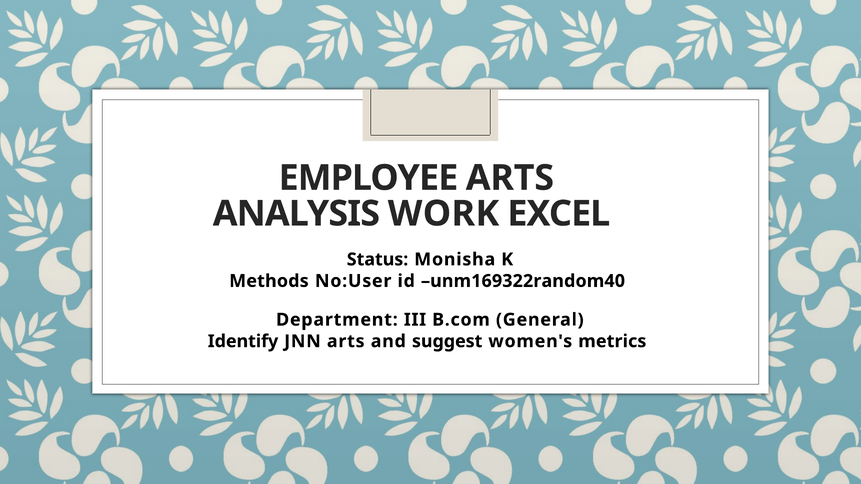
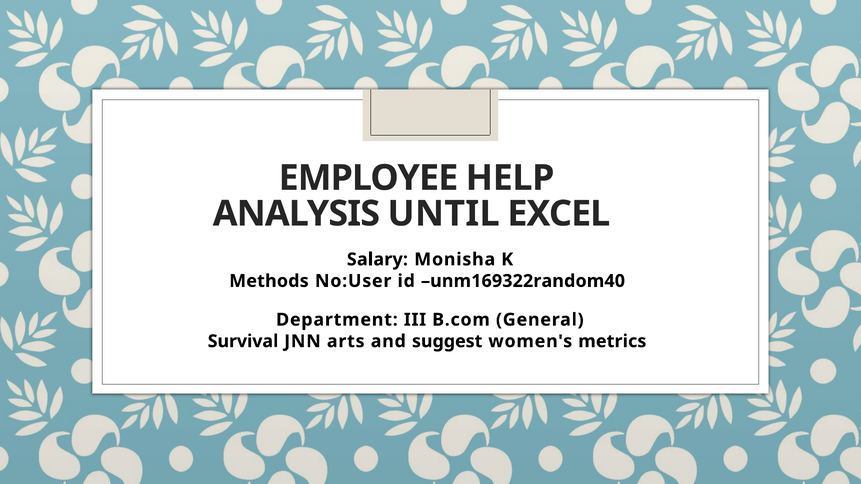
EMPLOYEE ARTS: ARTS -> HELP (510, 178)
WORK: WORK -> UNTIL (444, 214)
Status: Status -> Salary (377, 260)
Identify: Identify -> Survival (243, 341)
